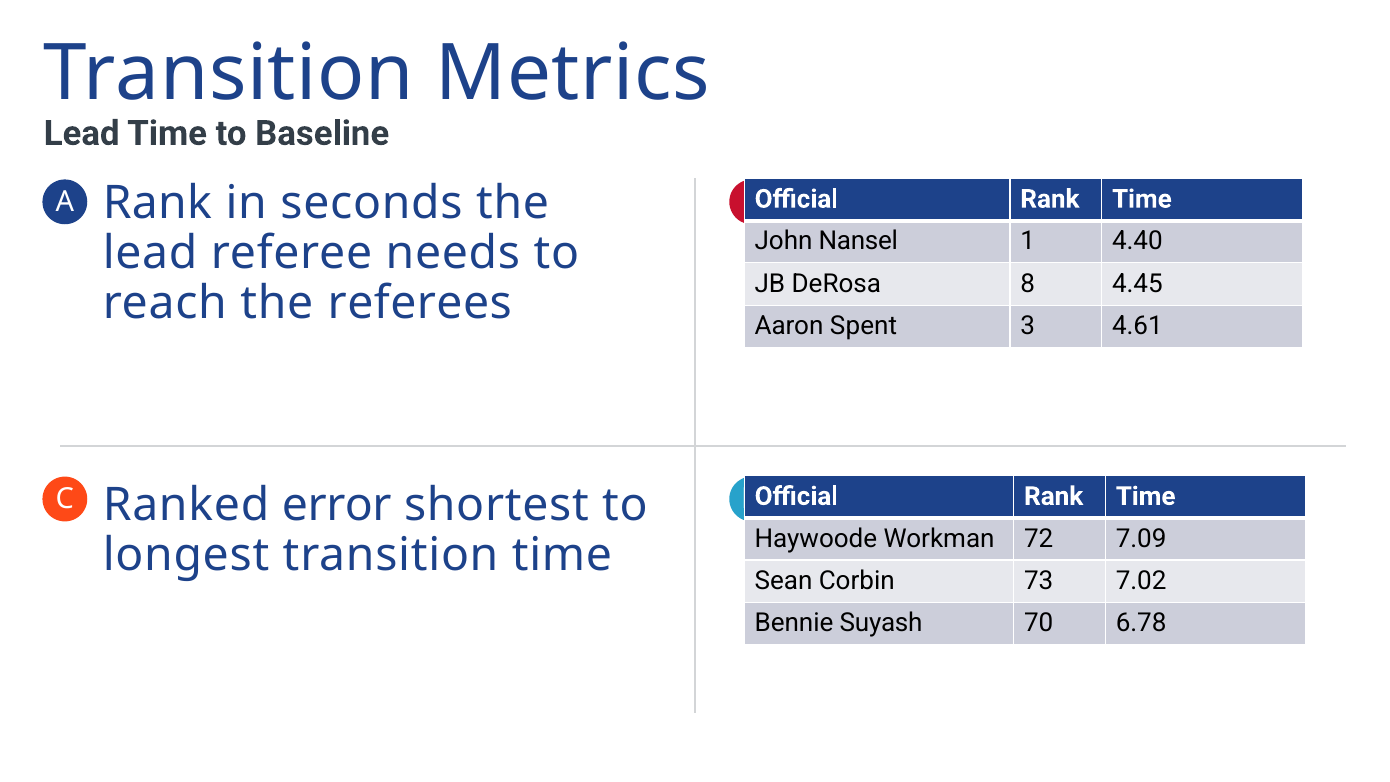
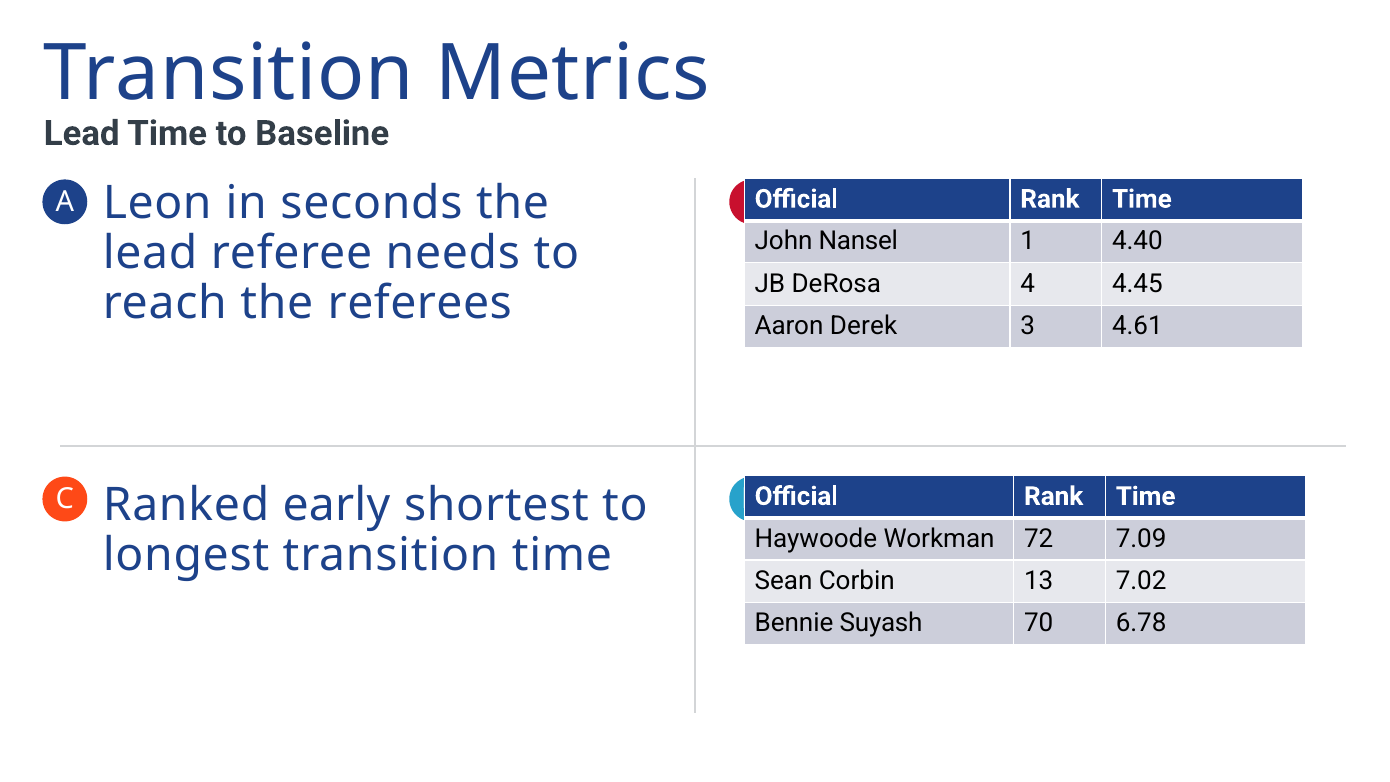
Rank: Rank -> Leon (157, 203)
8: 8 -> 4 (1028, 284)
Spent: Spent -> Derek (864, 326)
error: error -> early (336, 506)
73: 73 -> 13 (1039, 581)
